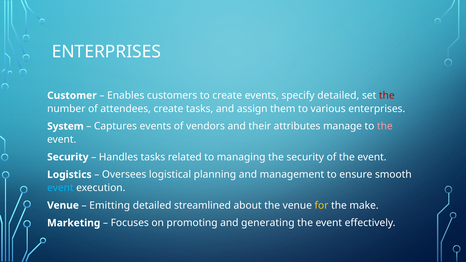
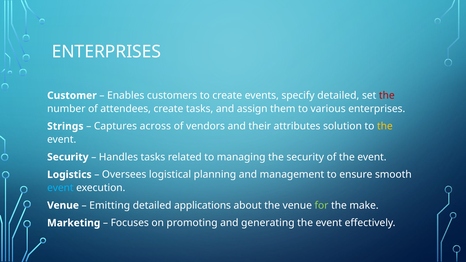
System: System -> Strings (65, 126)
Captures events: events -> across (155, 126)
manage: manage -> solution (342, 126)
the colour: pink -> yellow (385, 126)
streamlined: streamlined -> applications (203, 205)
for colour: yellow -> light green (322, 205)
